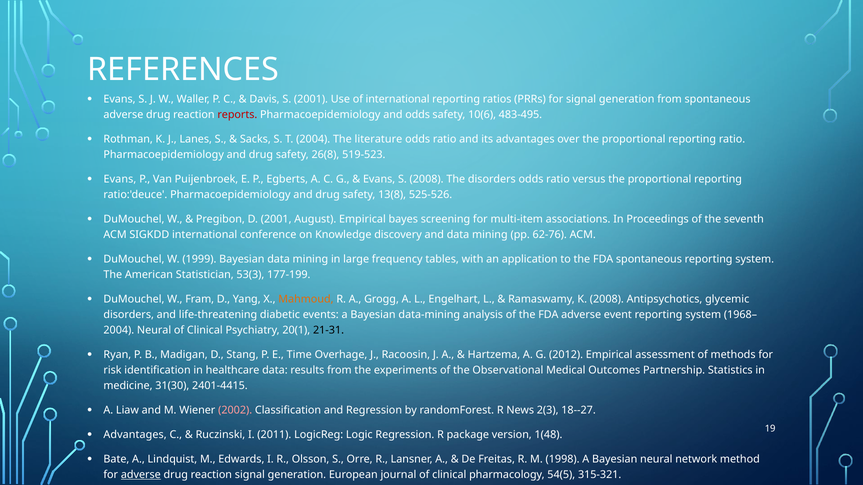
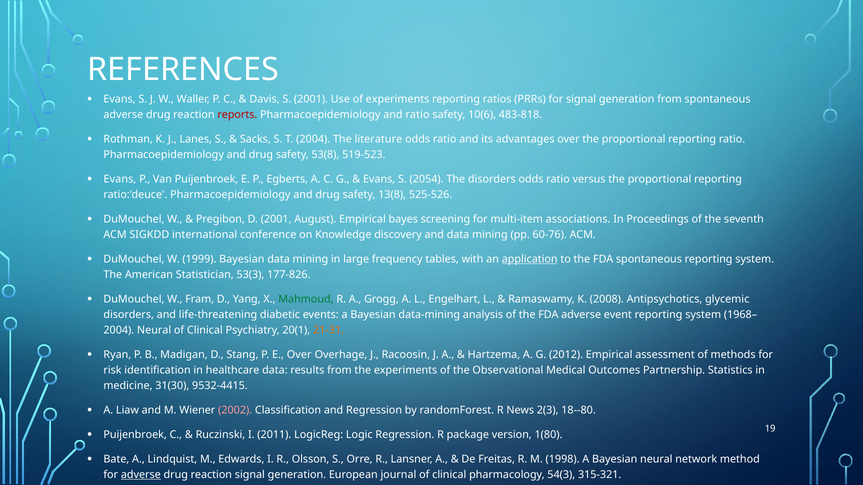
of international: international -> experiments (398, 99)
and odds: odds -> ratio (418, 115)
483-495: 483-495 -> 483-818 (520, 115)
26(8: 26(8 -> 53(8 (325, 155)
S 2008: 2008 -> 2054 (427, 179)
62-76: 62-76 -> 60-76 (550, 235)
application underline: none -> present (530, 259)
177-199: 177-199 -> 177-826 (289, 275)
Mahmoud colour: orange -> green (306, 300)
21-31 colour: black -> orange (329, 331)
E Time: Time -> Over (299, 355)
2401-4415: 2401-4415 -> 9532-4415 (220, 386)
18--27: 18--27 -> 18--80 (579, 411)
Advantages: Advantages -> Puijenbroek (135, 435)
1(48: 1(48 -> 1(80 (548, 435)
54(5: 54(5 -> 54(3 (561, 475)
